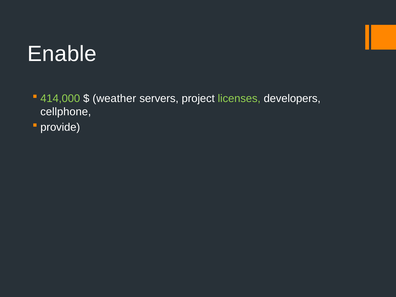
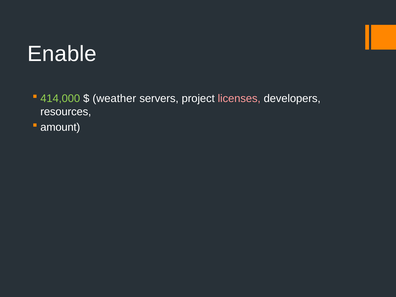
licenses colour: light green -> pink (239, 99)
cellphone: cellphone -> resources (66, 112)
provide: provide -> amount (60, 127)
